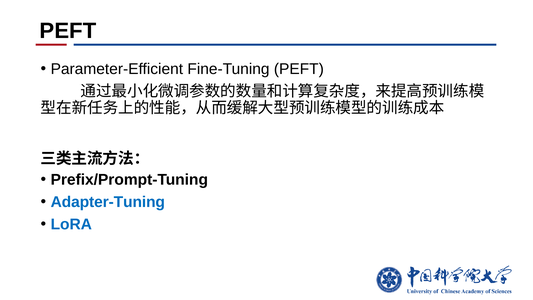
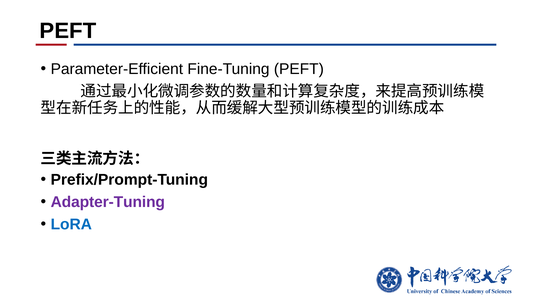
Adapter-Tuning colour: blue -> purple (108, 202)
